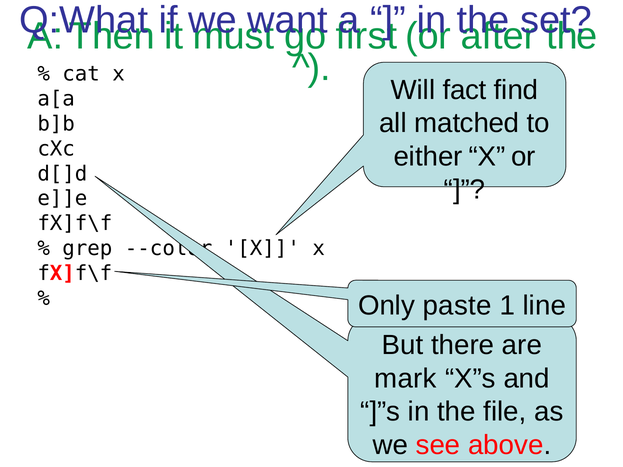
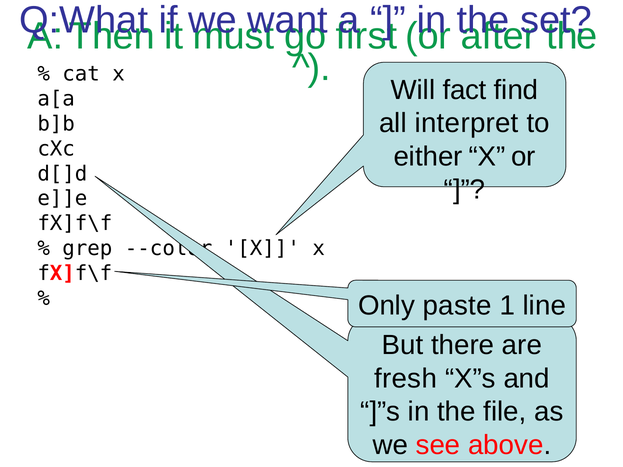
matched: matched -> interpret (467, 123)
mark: mark -> fresh (406, 379)
